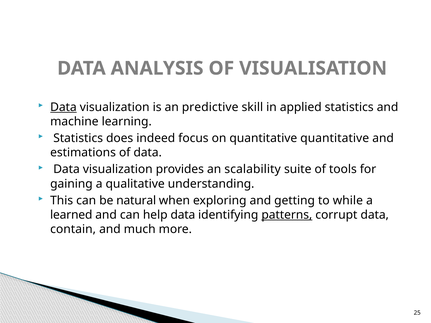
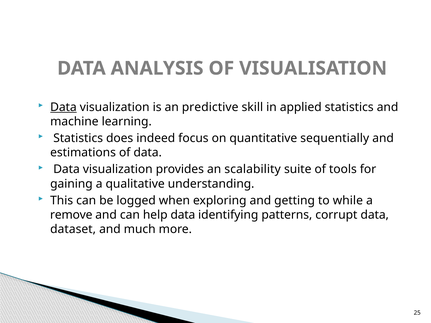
quantitative quantitative: quantitative -> sequentially (335, 138)
natural: natural -> logged (136, 201)
learned: learned -> remove (71, 215)
patterns underline: present -> none (287, 215)
contain: contain -> dataset (73, 229)
